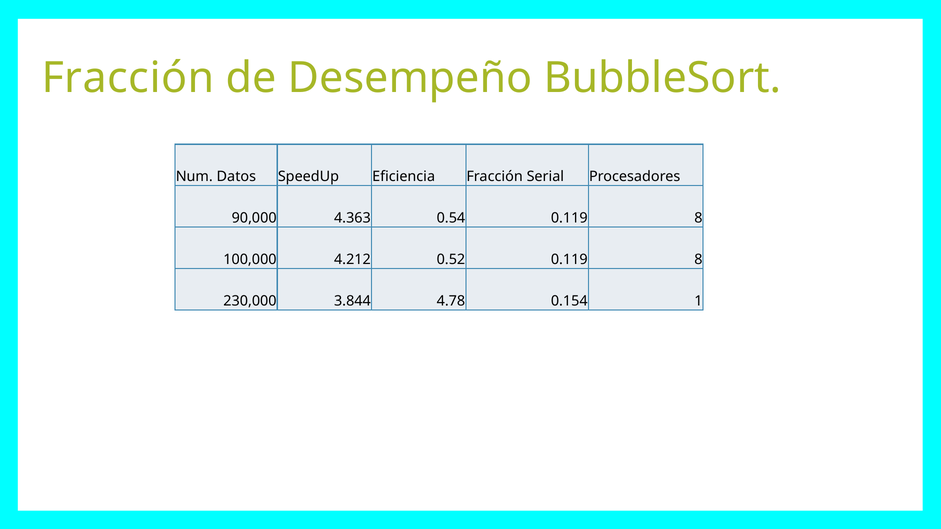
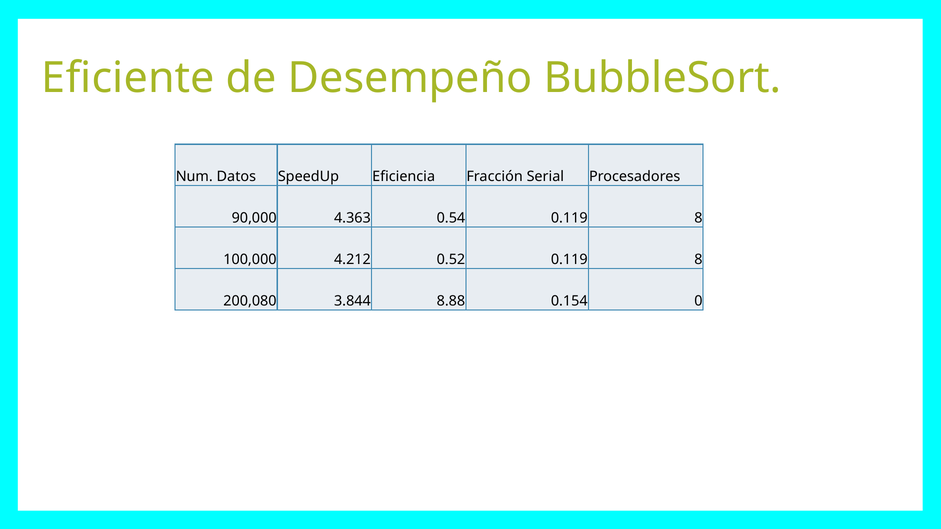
Fracción: Fracción -> Eficiente (128, 78)
230,000: 230,000 -> 200,080 (250, 301)
4.78: 4.78 -> 8.88 (451, 301)
1: 1 -> 0 (698, 301)
